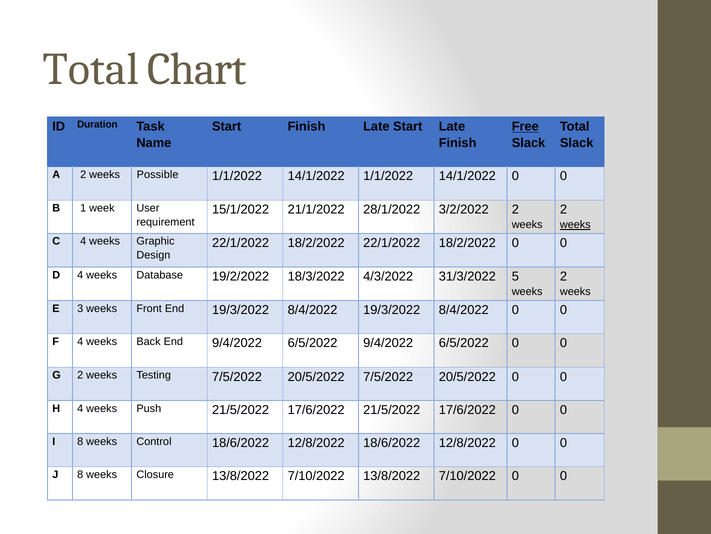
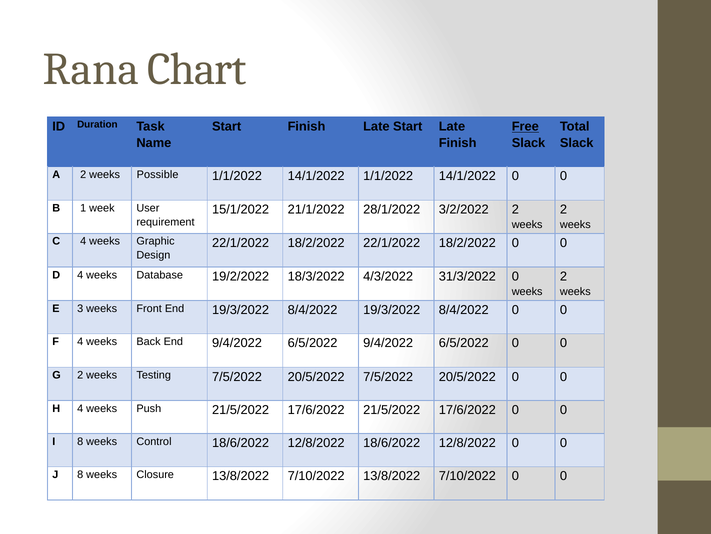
Total: Total -> Rana (91, 69)
weeks underline: present -> none (575, 224)
31/3/2022 5: 5 -> 0 (515, 276)
